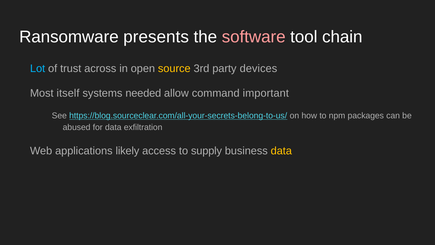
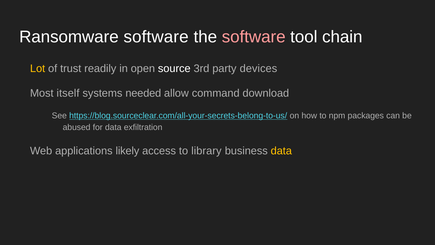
Ransomware presents: presents -> software (156, 37)
Lot colour: light blue -> yellow (38, 68)
across: across -> readily (100, 68)
source colour: yellow -> white (174, 68)
important: important -> download (266, 93)
supply: supply -> library (206, 151)
